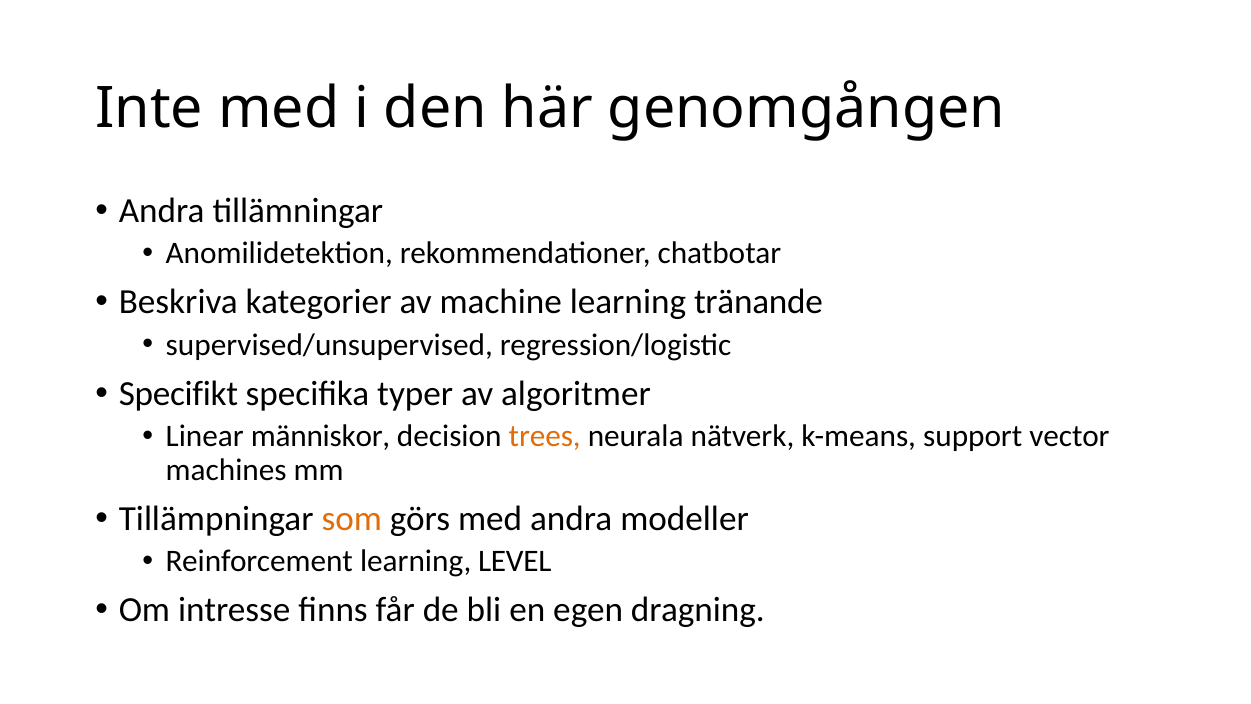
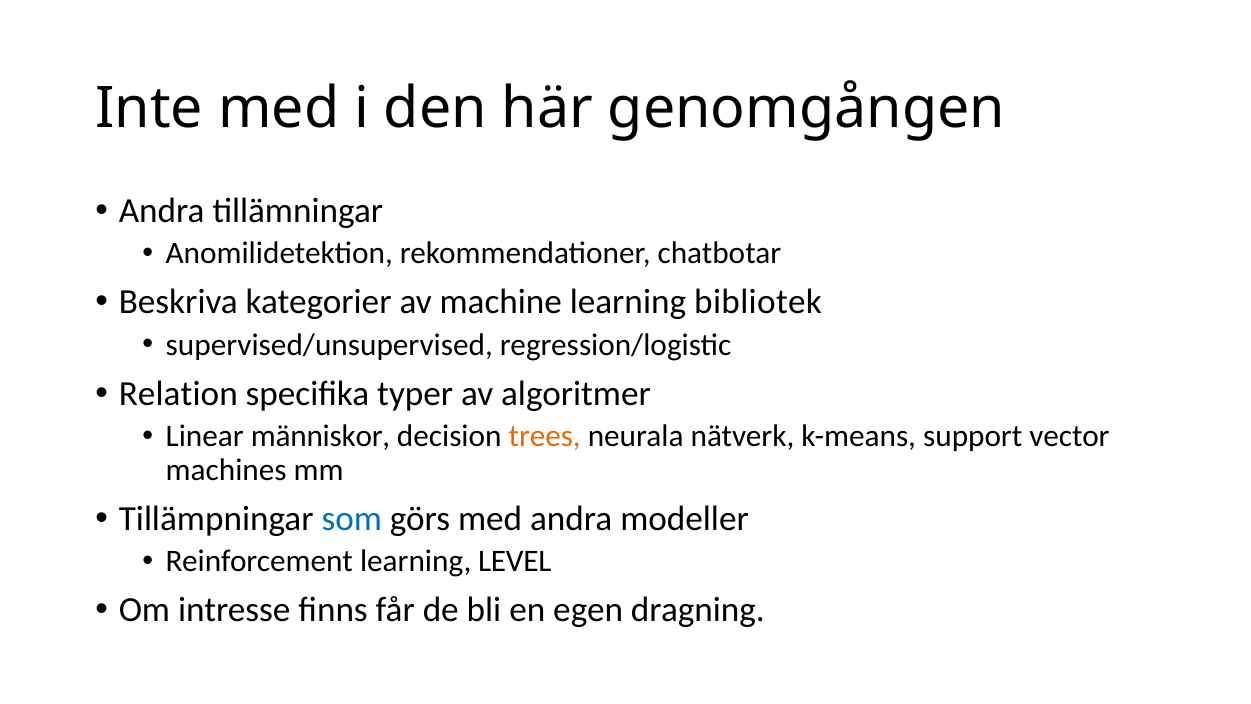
tränande: tränande -> bibliotek (758, 302)
Specifikt: Specifikt -> Relation (178, 394)
som colour: orange -> blue (352, 519)
